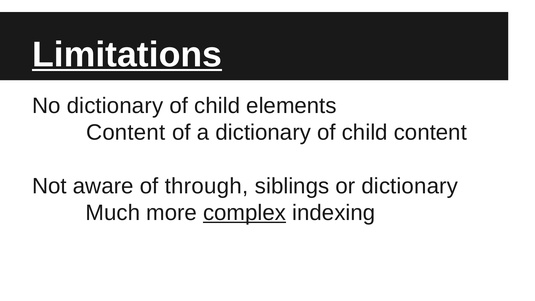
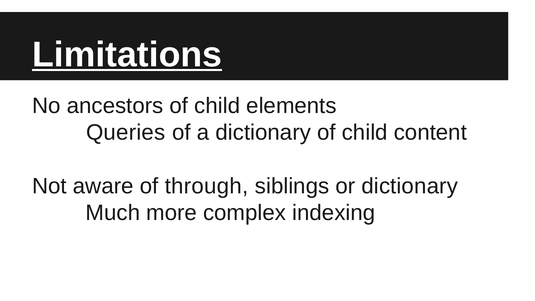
No dictionary: dictionary -> ancestors (115, 106)
Content: Content -> Queries (126, 132)
complex underline: present -> none (245, 213)
